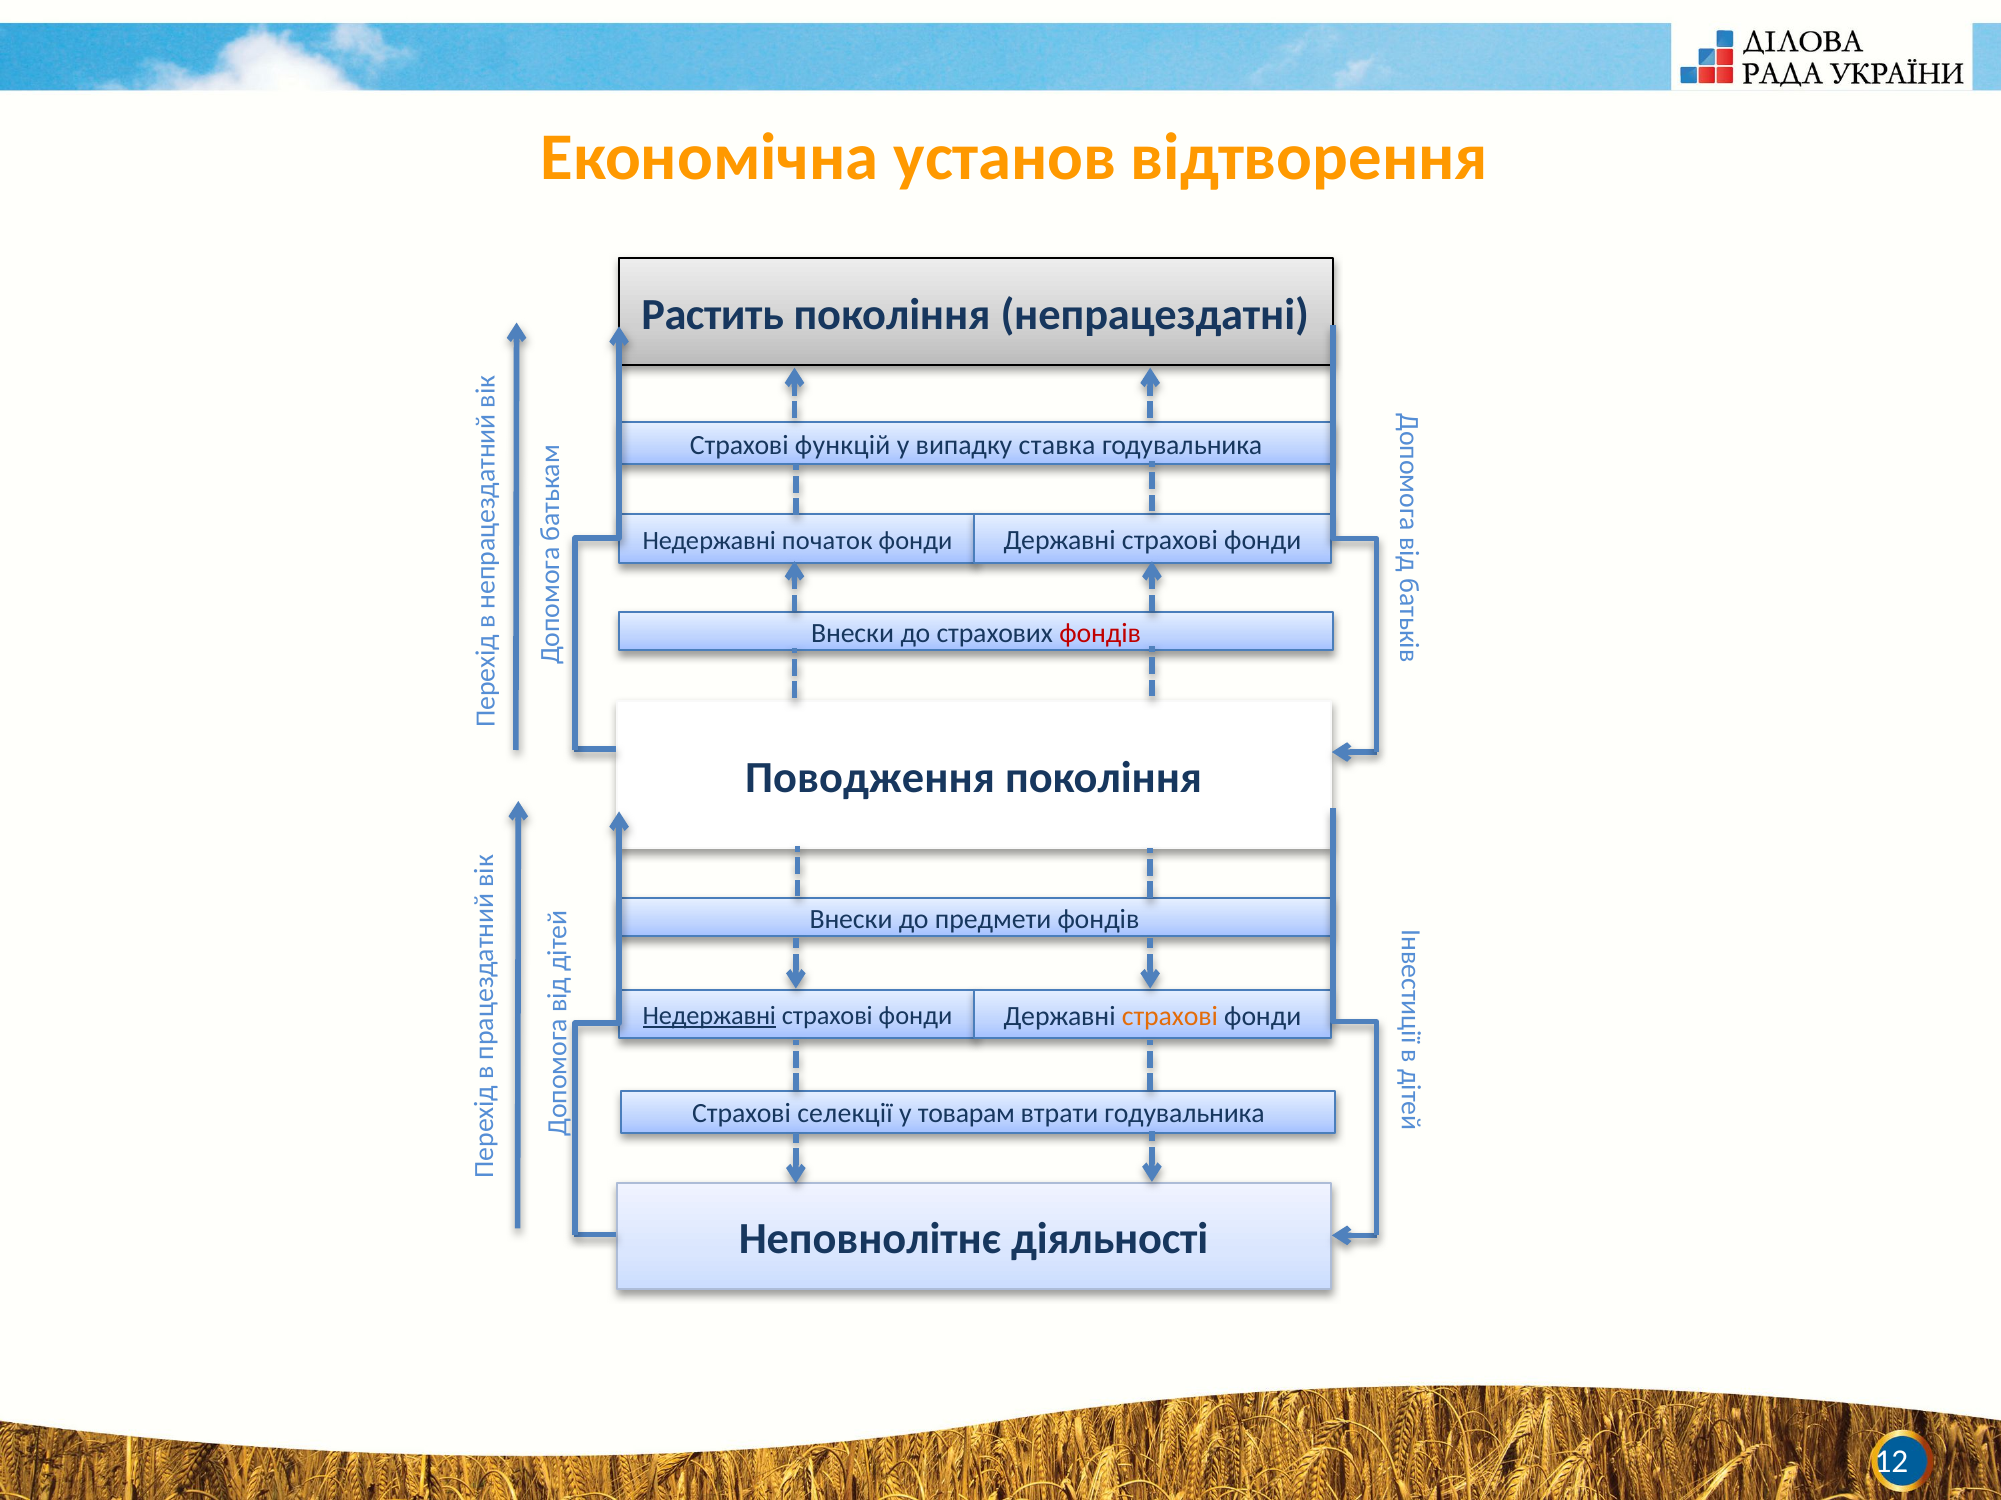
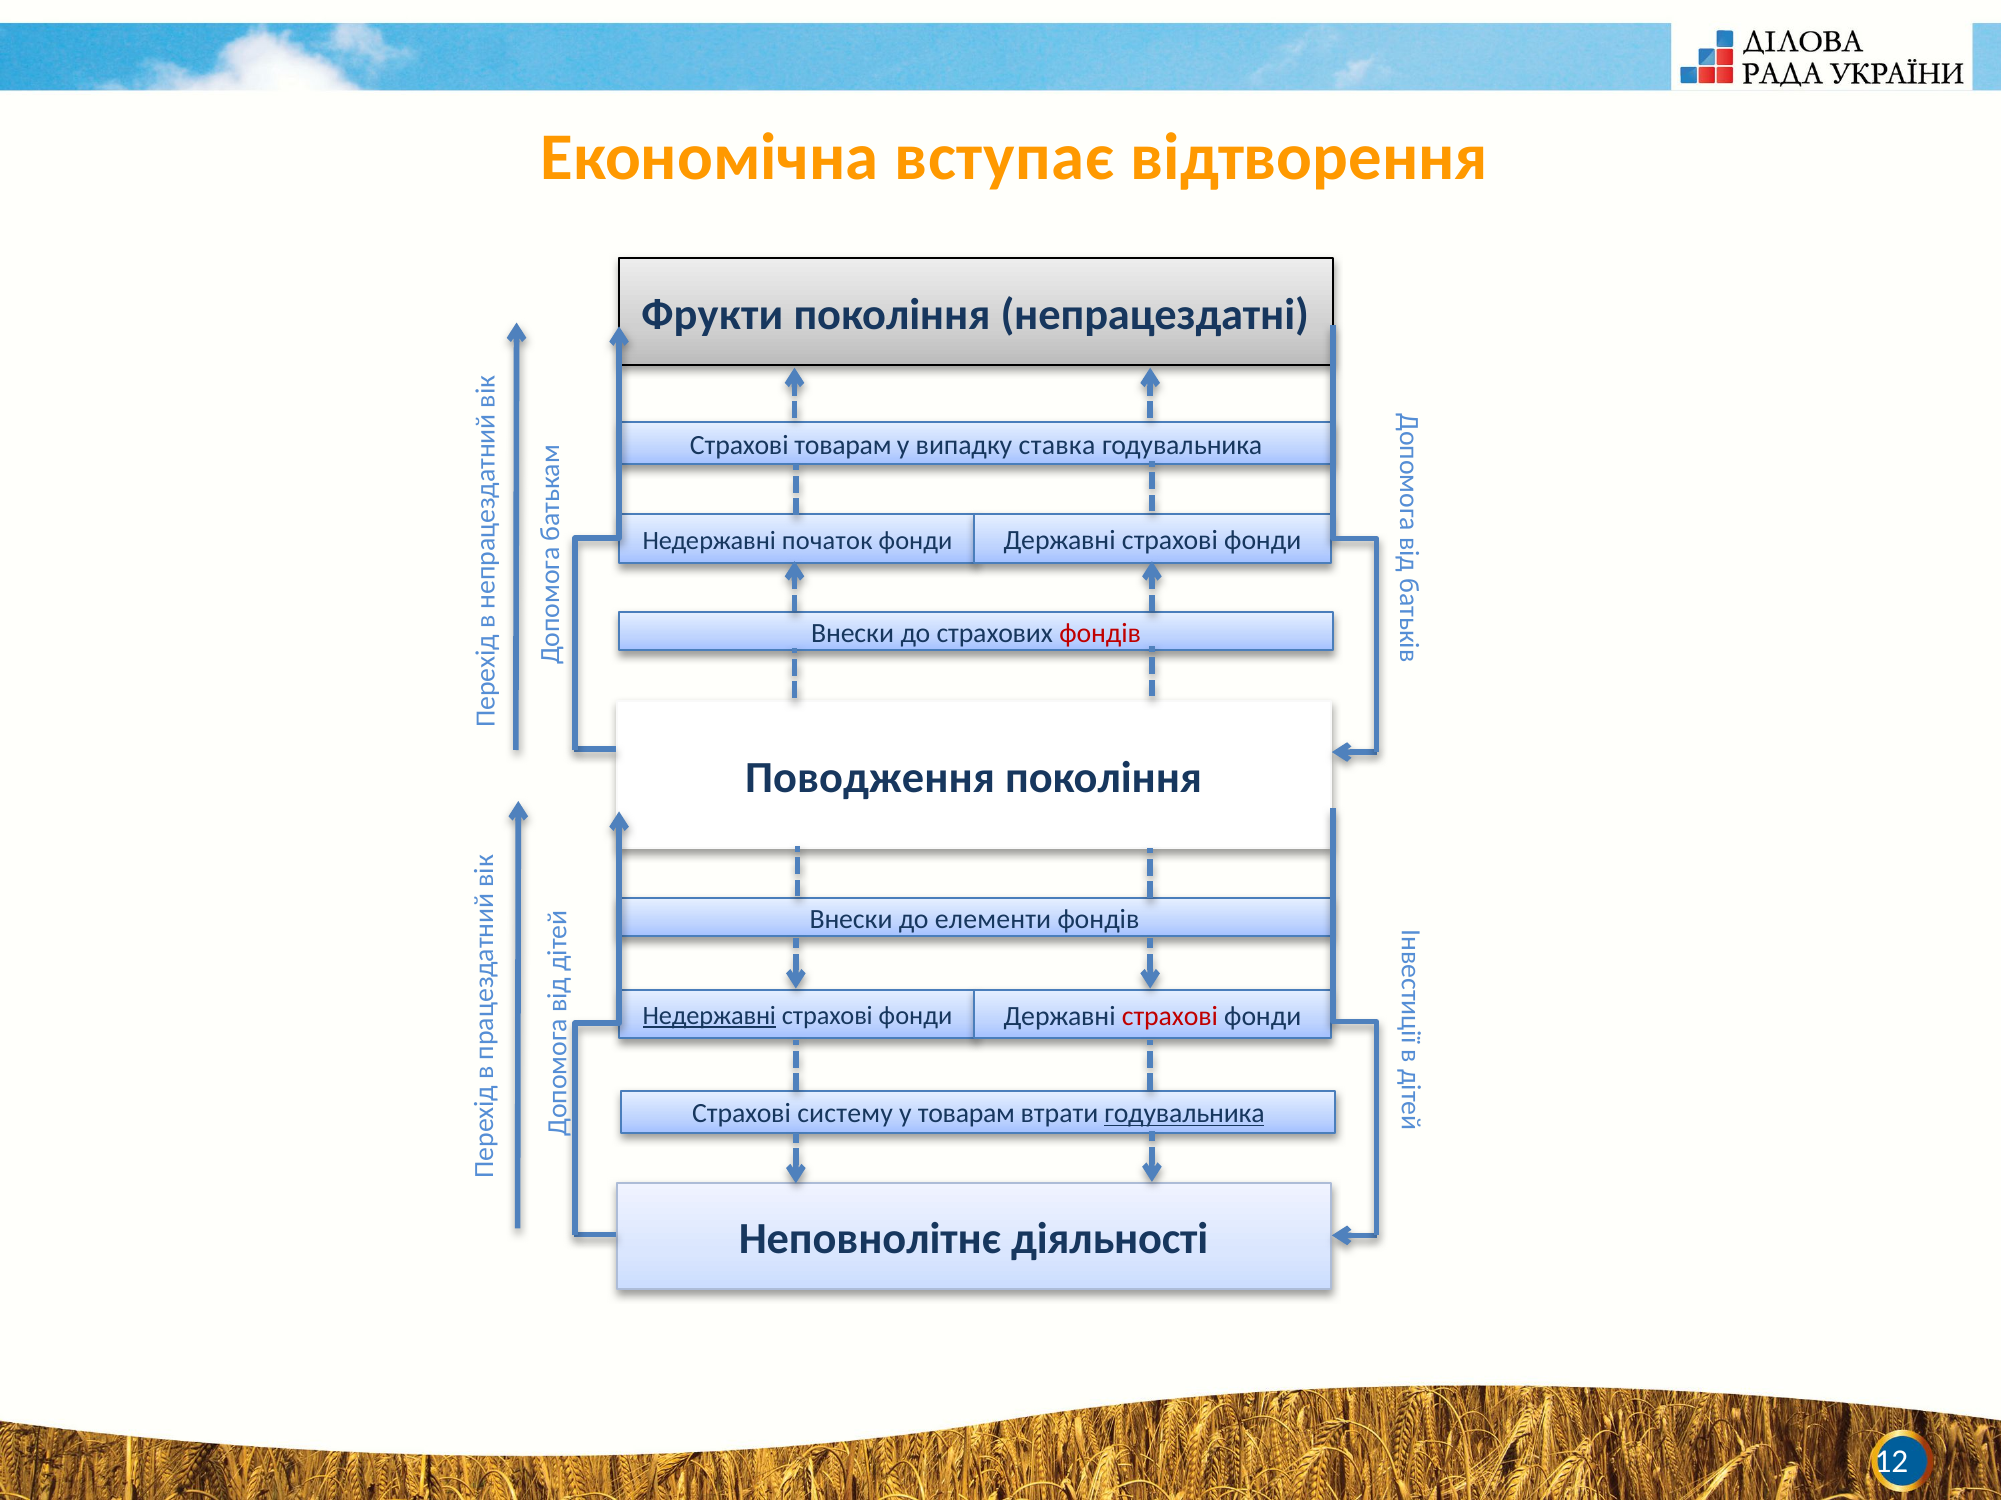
установ: установ -> вступає (1005, 158)
Растить: Растить -> Фрукти (712, 315)
Страхові функцій: функцій -> товарам (843, 445)
предмети: предмети -> елементи (993, 920)
страхові colour: orange -> red (1170, 1016)
селекції: селекції -> систему (845, 1114)
годувальника underline: none -> present (1184, 1114)
